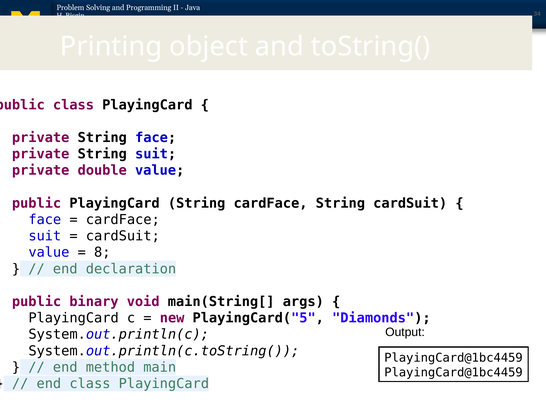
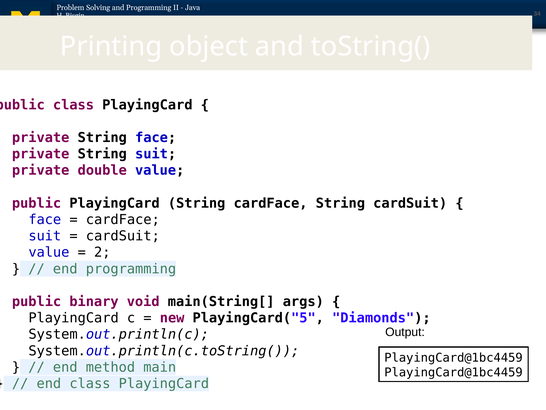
8: 8 -> 2 (102, 252)
end declaration: declaration -> programming (131, 269)
